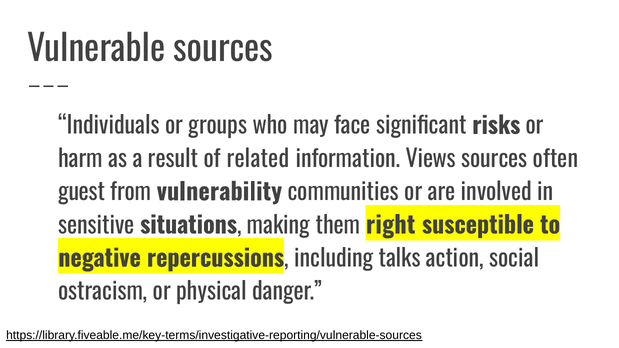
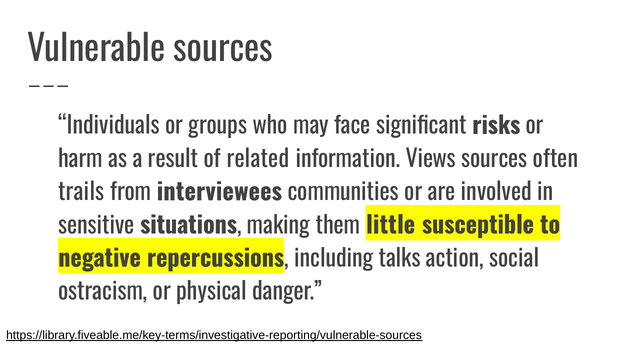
guest: guest -> trails (81, 192)
vulnerability: vulnerability -> interviewees (219, 192)
right: right -> little (391, 226)
